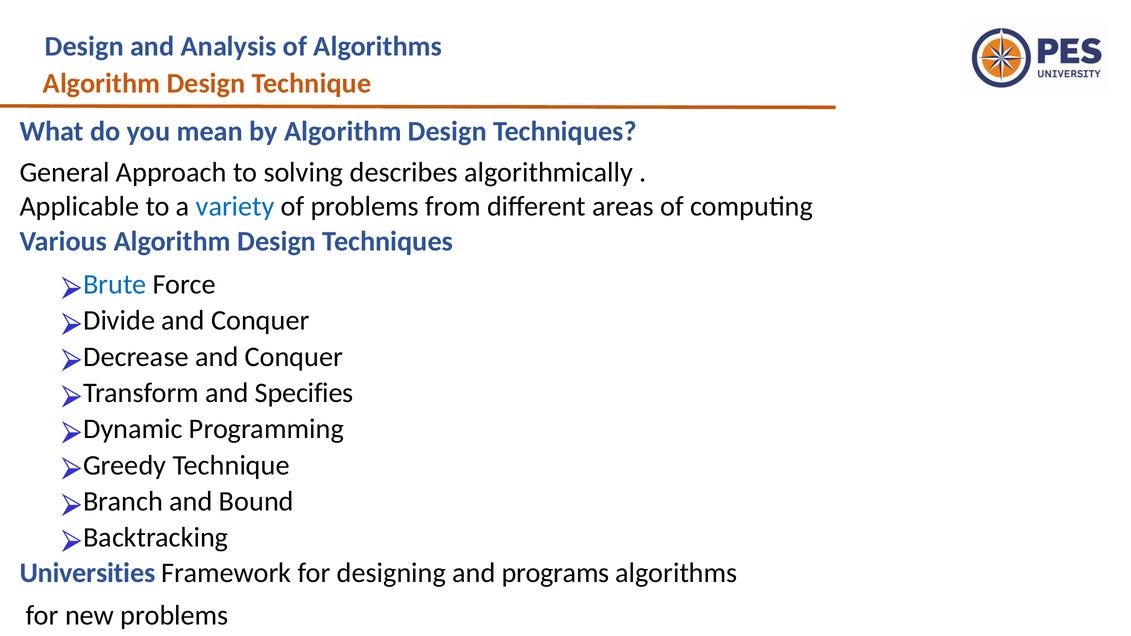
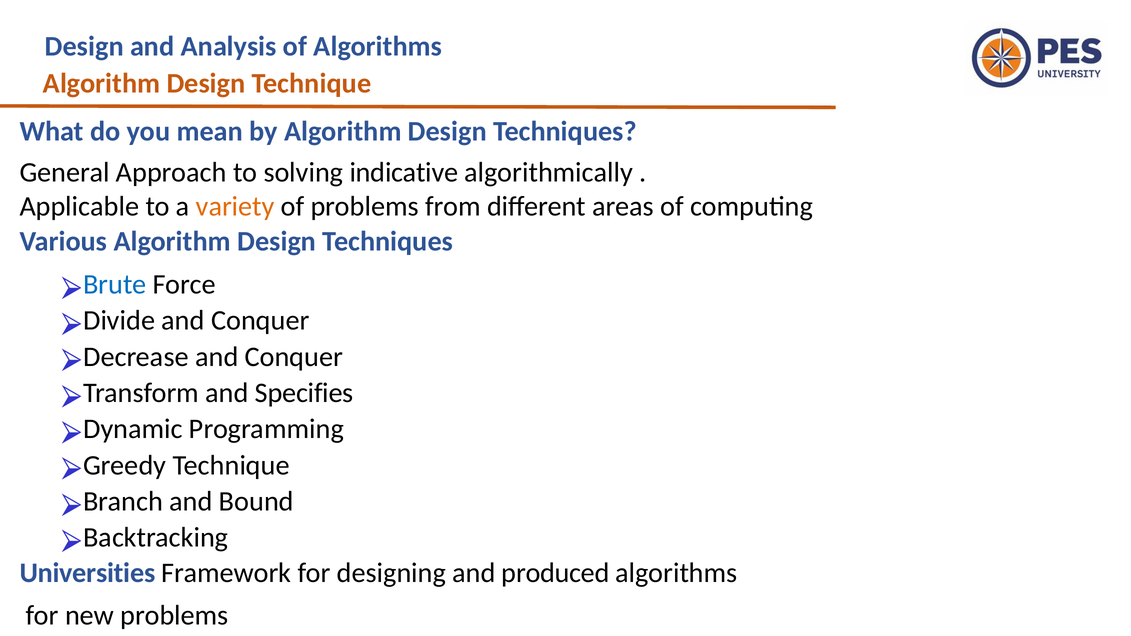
describes: describes -> indicative (404, 173)
variety colour: blue -> orange (235, 206)
programs: programs -> produced (556, 573)
